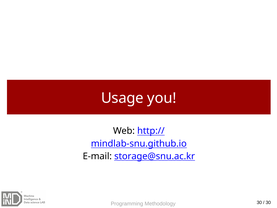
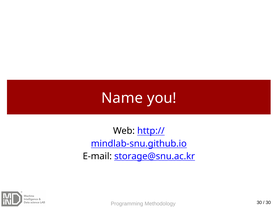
Usage: Usage -> Name (122, 98)
